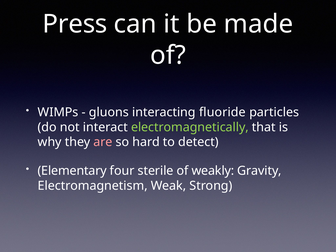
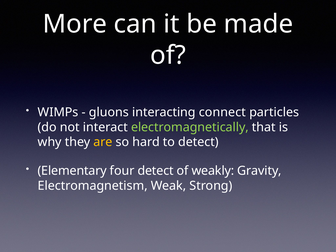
Press: Press -> More (75, 24)
fluoride: fluoride -> connect (222, 112)
are colour: pink -> yellow (103, 142)
four sterile: sterile -> detect (156, 171)
